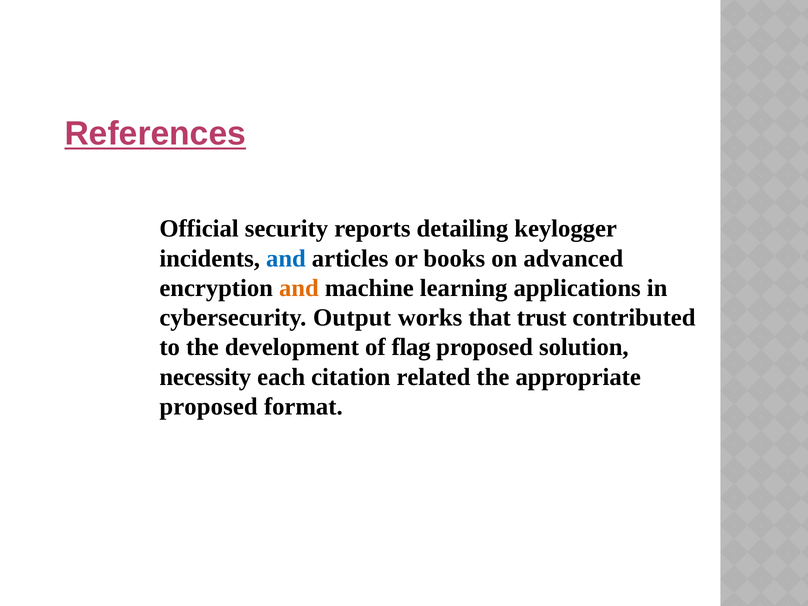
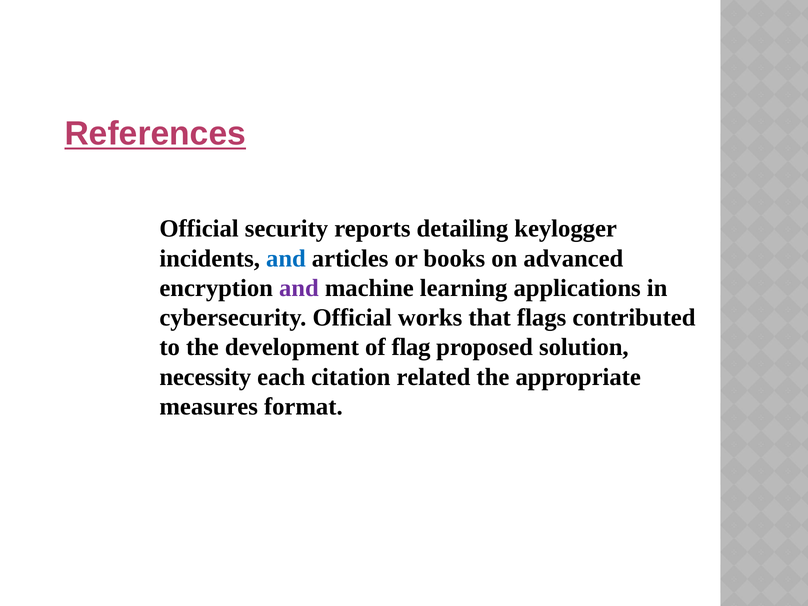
and colour: orange -> purple (299, 288)
cybersecurity Output: Output -> Official (352, 318)
trust: trust -> flags (542, 318)
proposed: proposed -> measures (209, 407)
